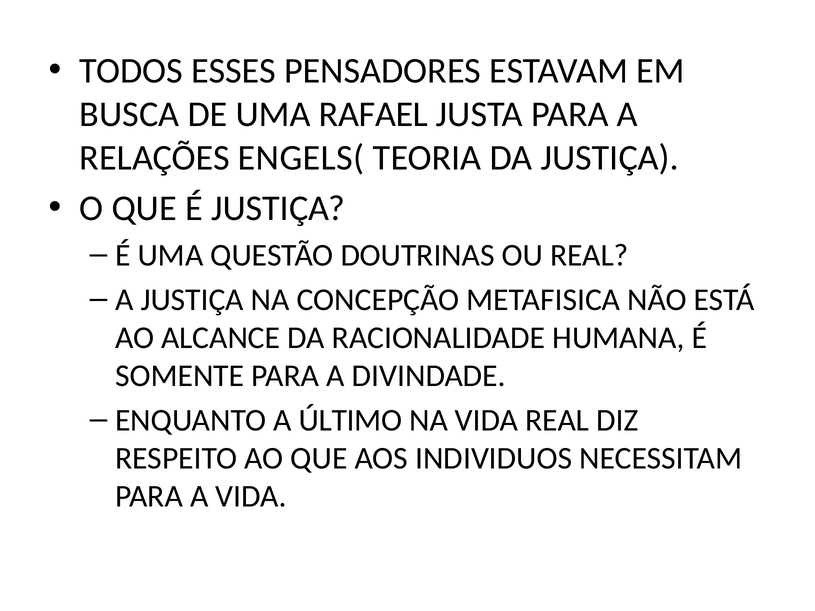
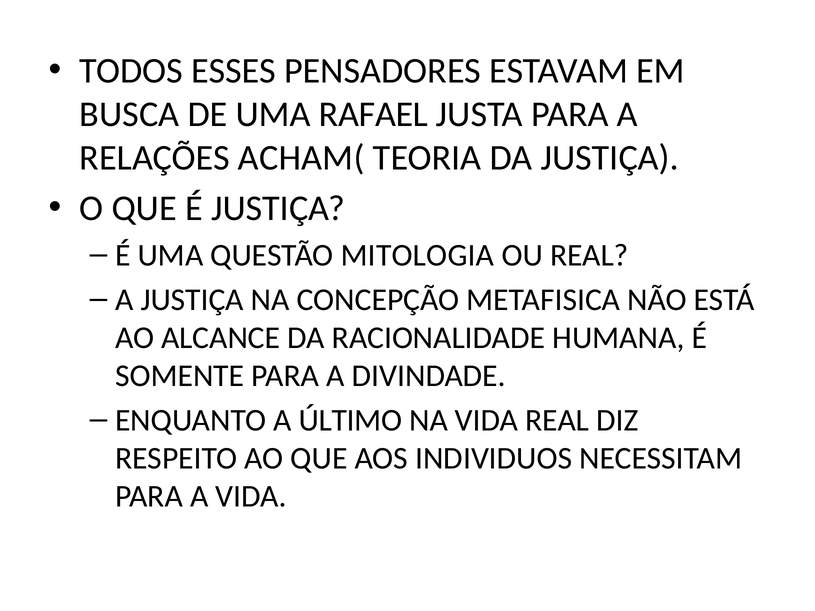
ENGELS(: ENGELS( -> ACHAM( (301, 158)
DOUTRINAS: DOUTRINAS -> MITOLOGIA (417, 255)
